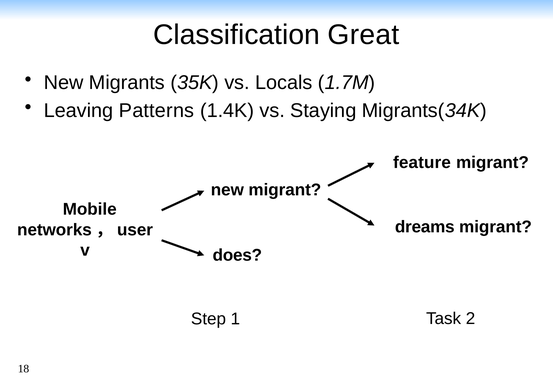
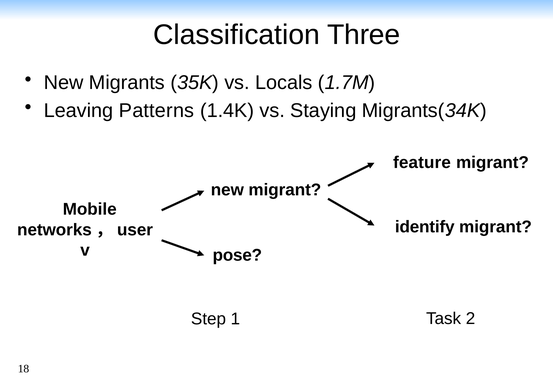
Great: Great -> Three (364, 35)
dreams: dreams -> identify (425, 227)
does: does -> pose (237, 255)
